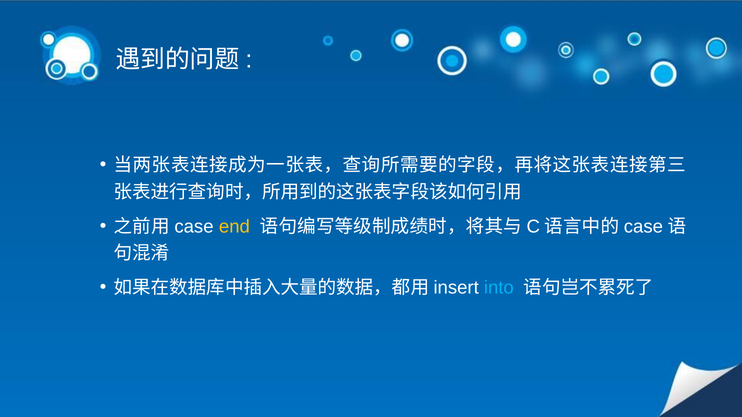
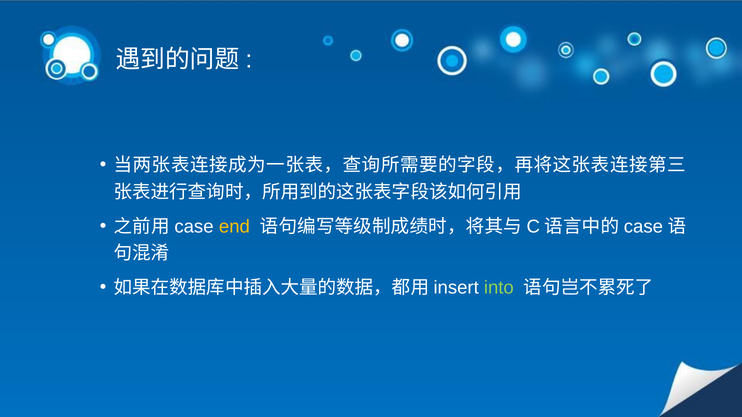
into colour: light blue -> light green (499, 288)
